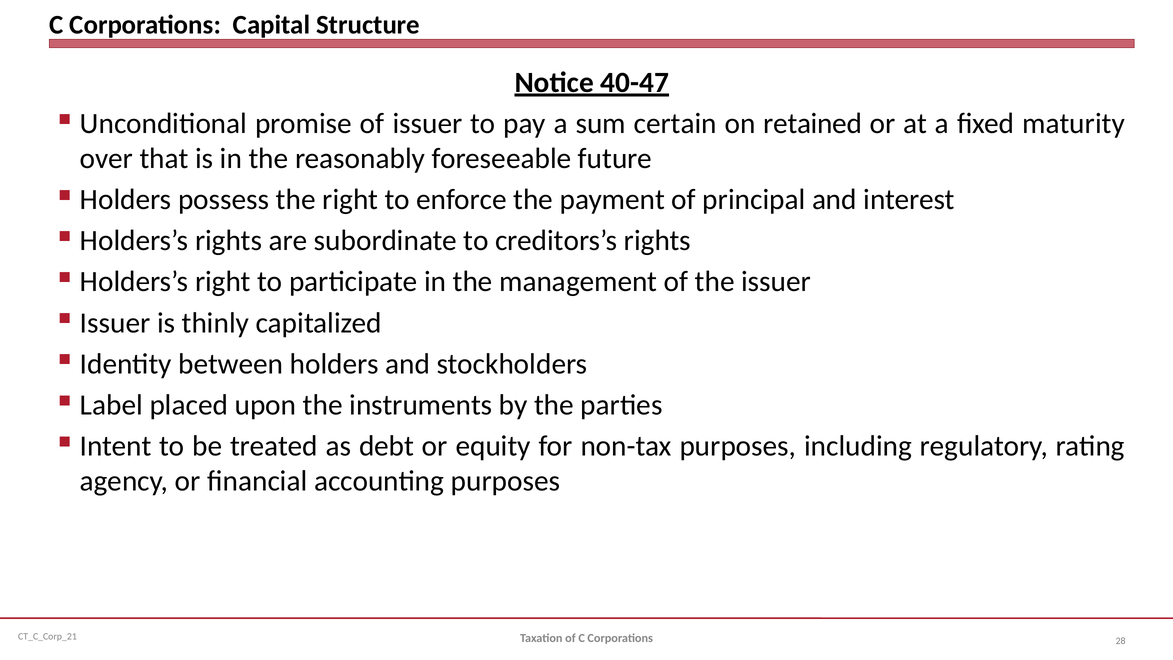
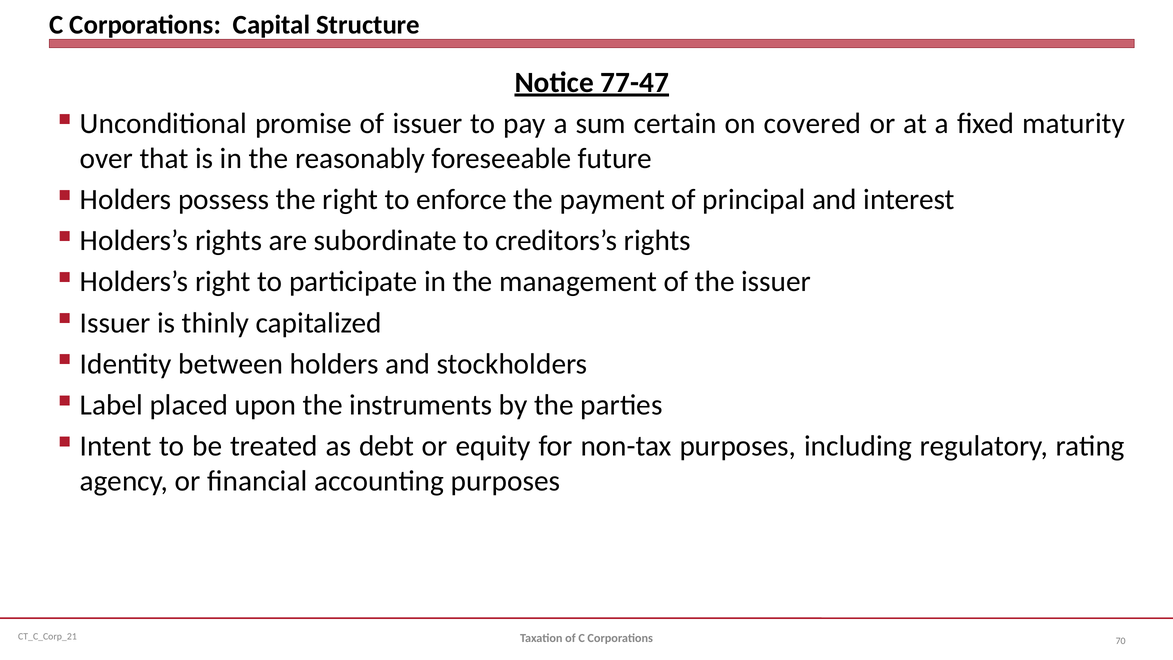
40-47: 40-47 -> 77-47 (635, 82)
retained: retained -> covered (812, 123)
28: 28 -> 70 (1121, 641)
